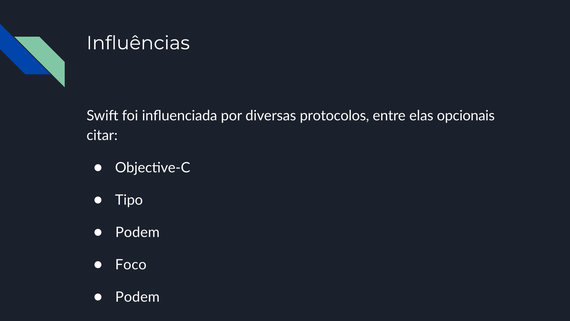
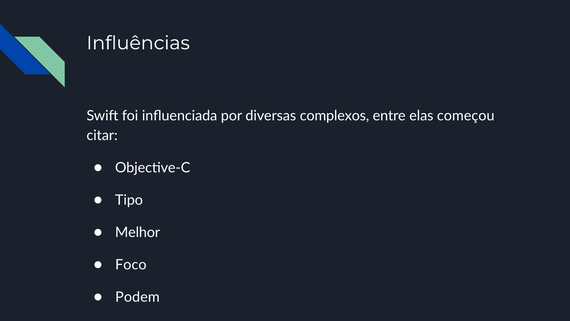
protocolos: protocolos -> complexos (334, 116)
opcionais: opcionais -> começou (466, 116)
Podem: Podem -> Melhor (138, 232)
